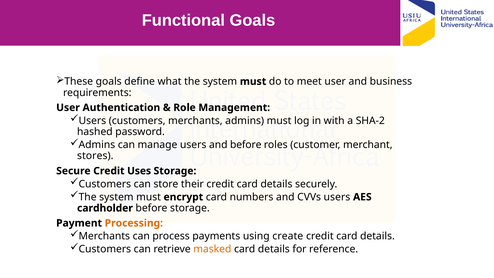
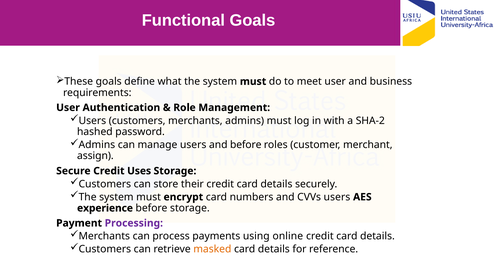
stores: stores -> assign (95, 156)
cardholder: cardholder -> experience (105, 208)
Processing colour: orange -> purple (134, 223)
create: create -> online (288, 236)
